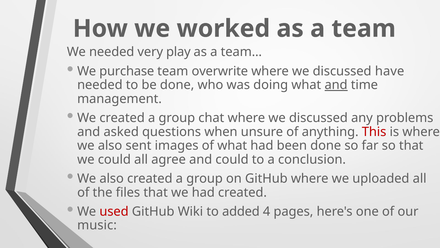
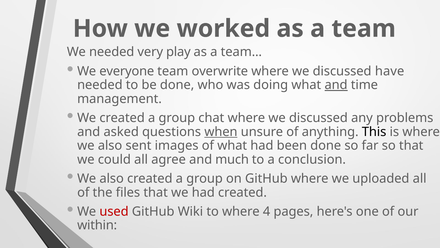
purchase: purchase -> everyone (127, 71)
when underline: none -> present (221, 132)
This colour: red -> black (374, 132)
and could: could -> much (232, 159)
to added: added -> where (241, 211)
music: music -> within (97, 225)
